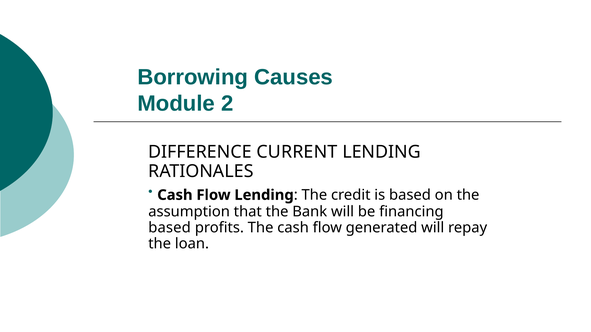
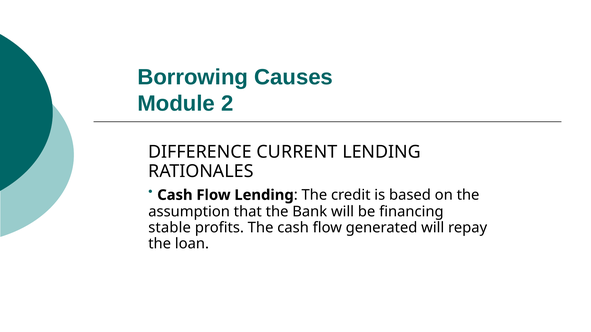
based: based -> stable (170, 228)
